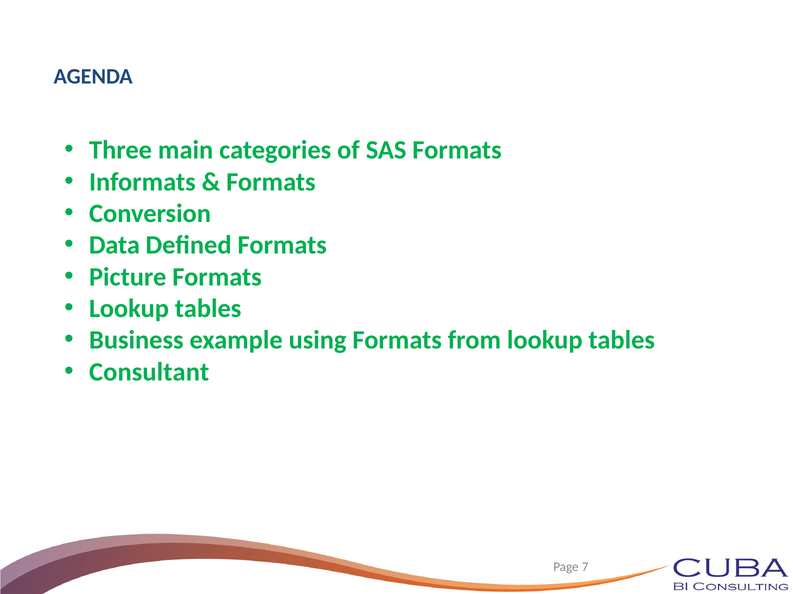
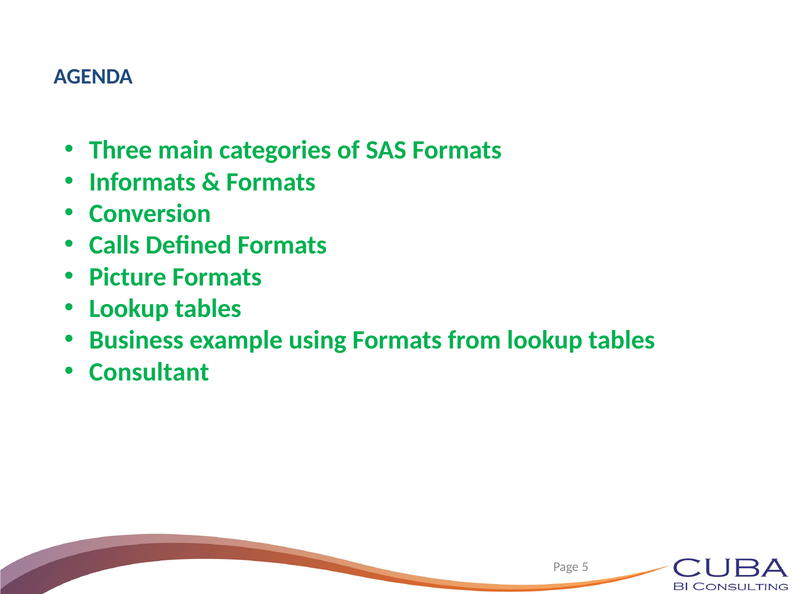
Data: Data -> Calls (114, 246)
7: 7 -> 5 (585, 568)
